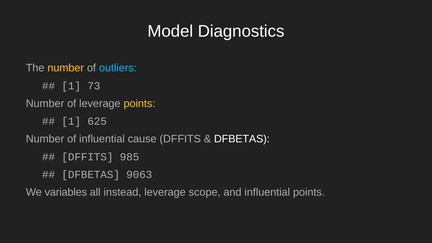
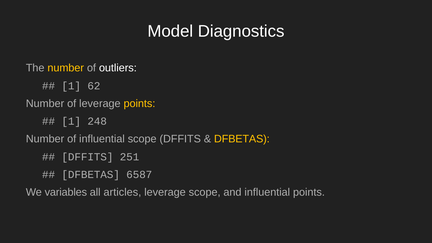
outliers colour: light blue -> white (118, 68)
73: 73 -> 62 (94, 86)
625: 625 -> 248 (97, 121)
influential cause: cause -> scope (142, 139)
DFBETAS colour: white -> yellow (242, 139)
985: 985 -> 251 (130, 157)
9063: 9063 -> 6587 (139, 175)
instead: instead -> articles (122, 192)
